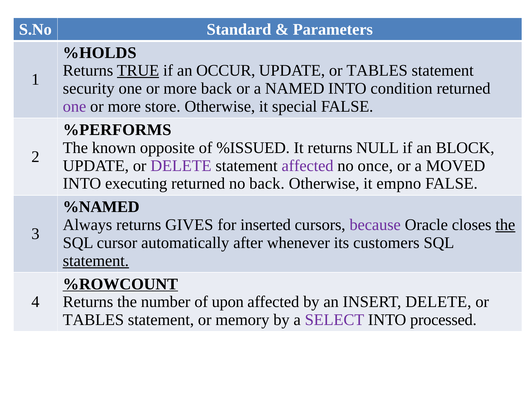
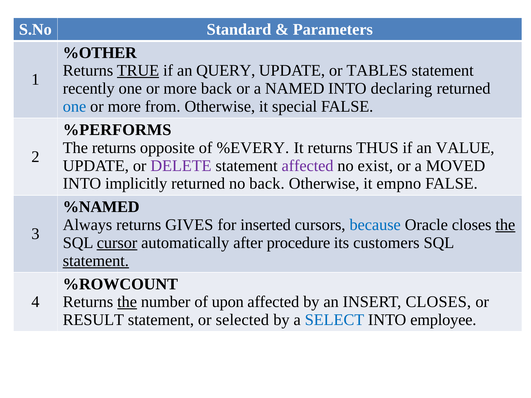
%HOLDS: %HOLDS -> %OTHER (100, 53)
OCCUR: OCCUR -> QUERY (226, 71)
security: security -> recently (89, 89)
condition: condition -> declaring (401, 89)
one colour: purple -> blue (75, 107)
store: store -> from (163, 107)
The known: known -> returns (114, 148)
%ISSUED: %ISSUED -> %EVERY (253, 148)
NULL: NULL -> THUS (377, 148)
BLOCK: BLOCK -> VALUE (465, 148)
once: once -> exist (375, 166)
executing: executing -> implicitly (136, 184)
because colour: purple -> blue (375, 225)
cursor underline: none -> present (117, 243)
whenever: whenever -> procedure (298, 243)
%ROWCOUNT underline: present -> none (120, 284)
the underline: none -> present (127, 302)
INSERT DELETE: DELETE -> CLOSES (438, 302)
TABLES: TABLES -> RESULT (93, 320)
memory: memory -> selected (242, 320)
SELECT colour: purple -> blue (335, 320)
processed: processed -> employee (443, 320)
